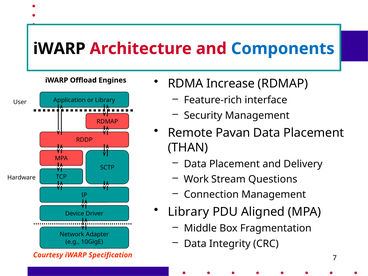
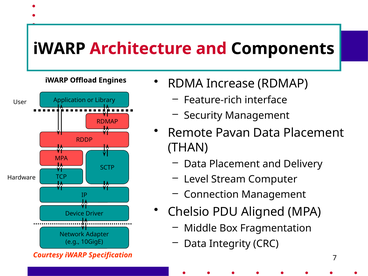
Components colour: blue -> black (283, 49)
Work: Work -> Level (196, 179)
Questions: Questions -> Computer (273, 179)
Library: Library -> Chelsio (189, 212)
